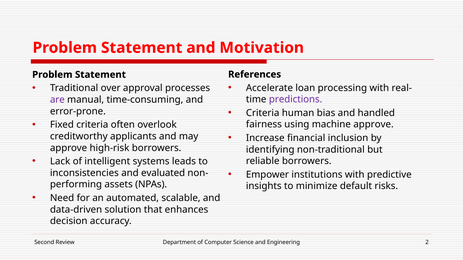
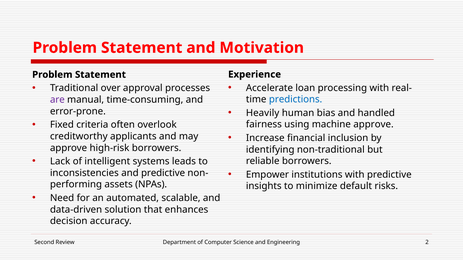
References: References -> Experience (255, 75)
predictions colour: purple -> blue (296, 100)
Criteria: Criteria -> Heavily (263, 113)
and evaluated: evaluated -> predictive (163, 173)
